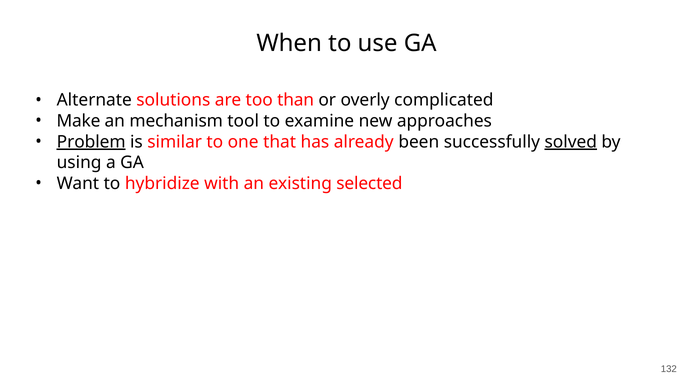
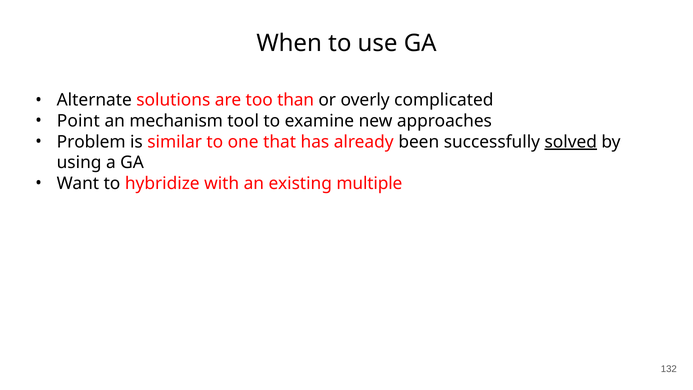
Make: Make -> Point (78, 121)
Problem underline: present -> none (91, 142)
selected: selected -> multiple (369, 183)
